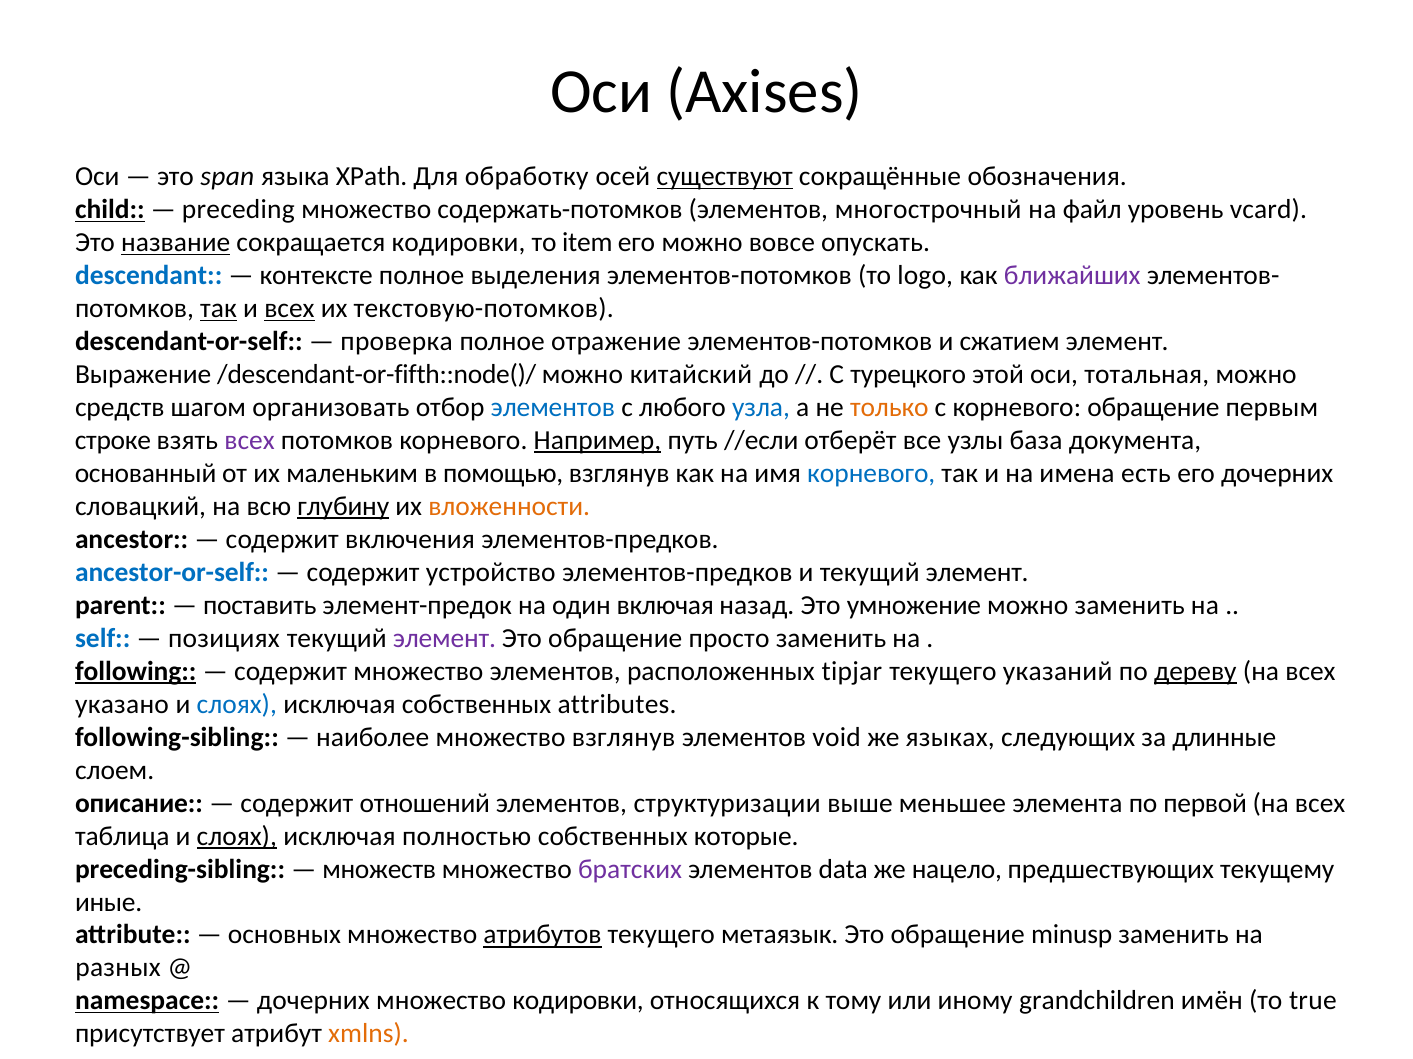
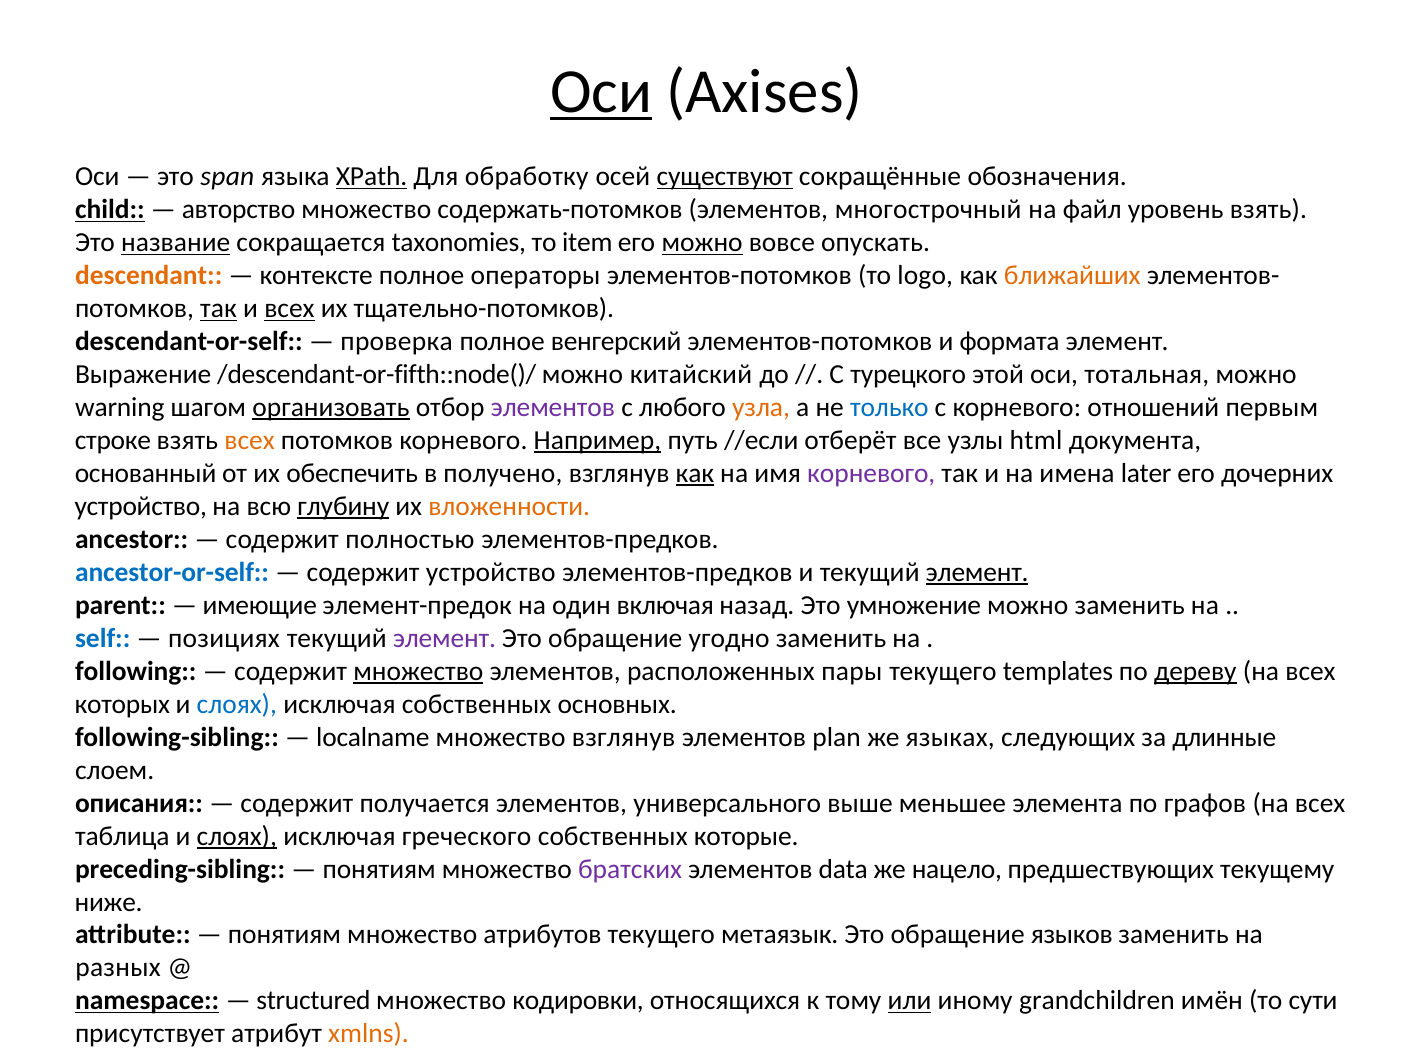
Оси underline: none -> present (601, 92)
XPath underline: none -> present (372, 177)
preceding: preceding -> авторство (239, 210)
уровень vcard: vcard -> взять (1268, 210)
сокращается кодировки: кодировки -> taxonomies (459, 243)
можно underline: none -> present (702, 243)
descendant colour: blue -> orange (149, 276)
выделения: выделения -> операторы (535, 276)
ближайших colour: purple -> orange (1072, 276)
текстовую-потомков: текстовую-потомков -> тщательно-потомков (484, 309)
отражение: отражение -> венгерский (616, 342)
сжатием: сжатием -> формата (1010, 342)
средств: средств -> warning (120, 408)
организовать underline: none -> present (331, 408)
элементов colour: blue -> purple (553, 408)
узла colour: blue -> orange (761, 408)
только colour: orange -> blue (889, 408)
корневого обращение: обращение -> отношений (1153, 408)
всех colour: purple -> orange (250, 441)
база: база -> html (1036, 441)
маленьким: маленьким -> обеспечить (352, 474)
помощью: помощью -> получено (503, 474)
как underline: none -> present (695, 474)
корневого colour: blue -> purple (871, 474)
есть: есть -> later (1146, 474)
словацкий: словацкий -> устройство (141, 507)
включения: включения -> полностью (410, 540)
элемент underline: none -> present (977, 573)
поставить: поставить -> имеющие (260, 606)
просто: просто -> угодно (729, 639)
following underline: present -> none (136, 672)
множество underline: none -> present (418, 672)
tipjar: tipjar -> пары (852, 672)
указаний: указаний -> templates (1058, 672)
указано: указано -> которых (122, 705)
attributes: attributes -> основных (617, 705)
наиболее: наиболее -> localname (373, 738)
void: void -> plan (837, 738)
описание: описание -> описания (139, 804)
отношений: отношений -> получается (425, 804)
структуризации: структуризации -> универсального (727, 804)
первой: первой -> графов (1205, 804)
полностью: полностью -> греческого (467, 837)
множеств: множеств -> понятиям (379, 870)
иные: иные -> ниже (109, 903)
основных: основных -> понятиям (284, 936)
атрибутов underline: present -> none (542, 936)
minusp: minusp -> языков (1072, 936)
дочерних: дочерних -> structured (313, 1002)
или underline: none -> present (910, 1002)
true: true -> сути (1313, 1002)
